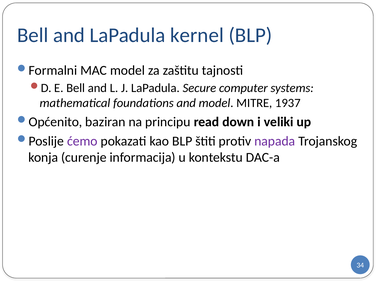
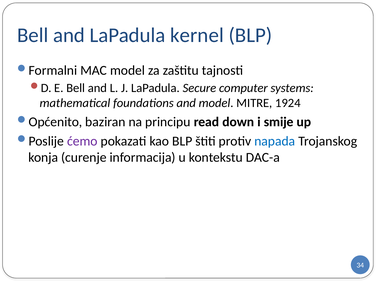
1937: 1937 -> 1924 (288, 103)
veliki: veliki -> smije (279, 122)
napada colour: purple -> blue (275, 141)
